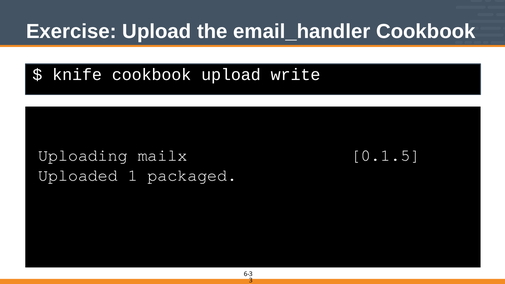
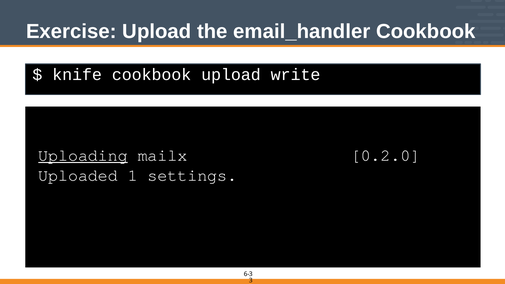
Uploading underline: none -> present (83, 155)
0.1.5: 0.1.5 -> 0.2.0 (386, 155)
packaged: packaged -> settings (192, 175)
